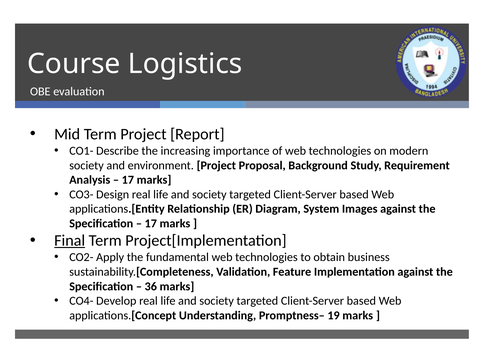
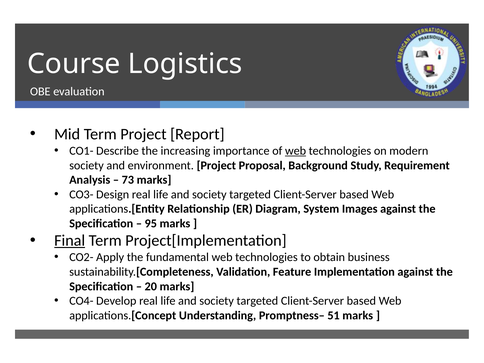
web underline: none -> present (296, 151)
17: 17 -> 73 (128, 180)
17: 17 -> 95 (151, 223)
36: 36 -> 20 (151, 286)
19: 19 -> 51 (334, 315)
